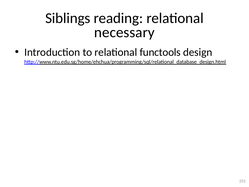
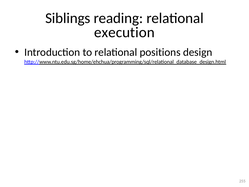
necessary: necessary -> execution (124, 32)
functools: functools -> positions (160, 52)
